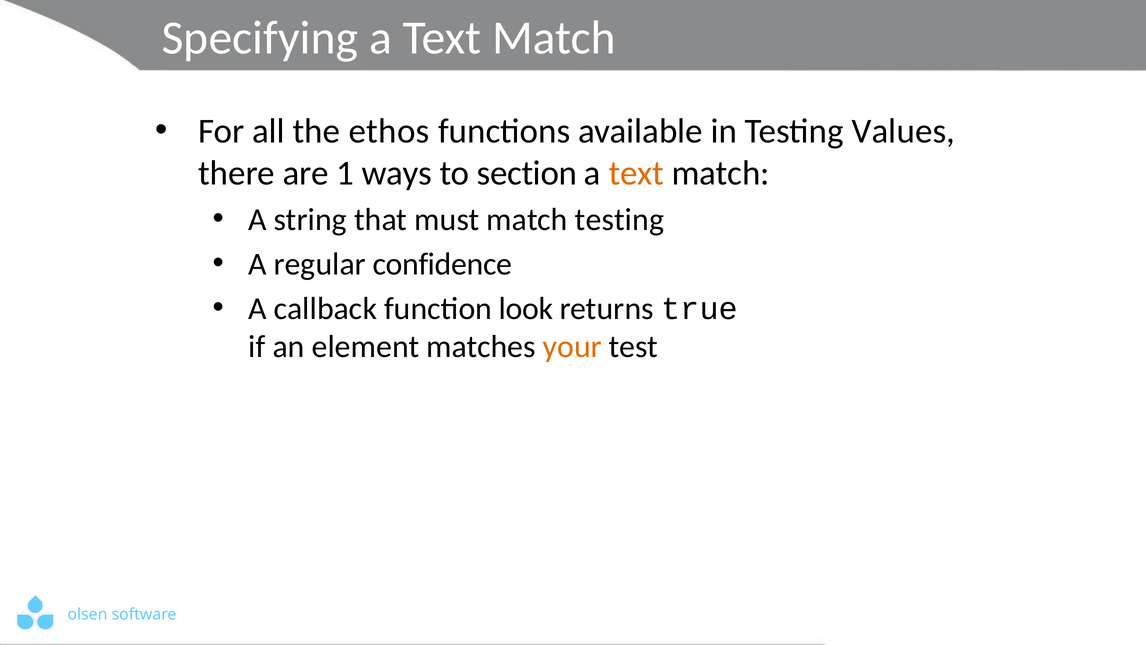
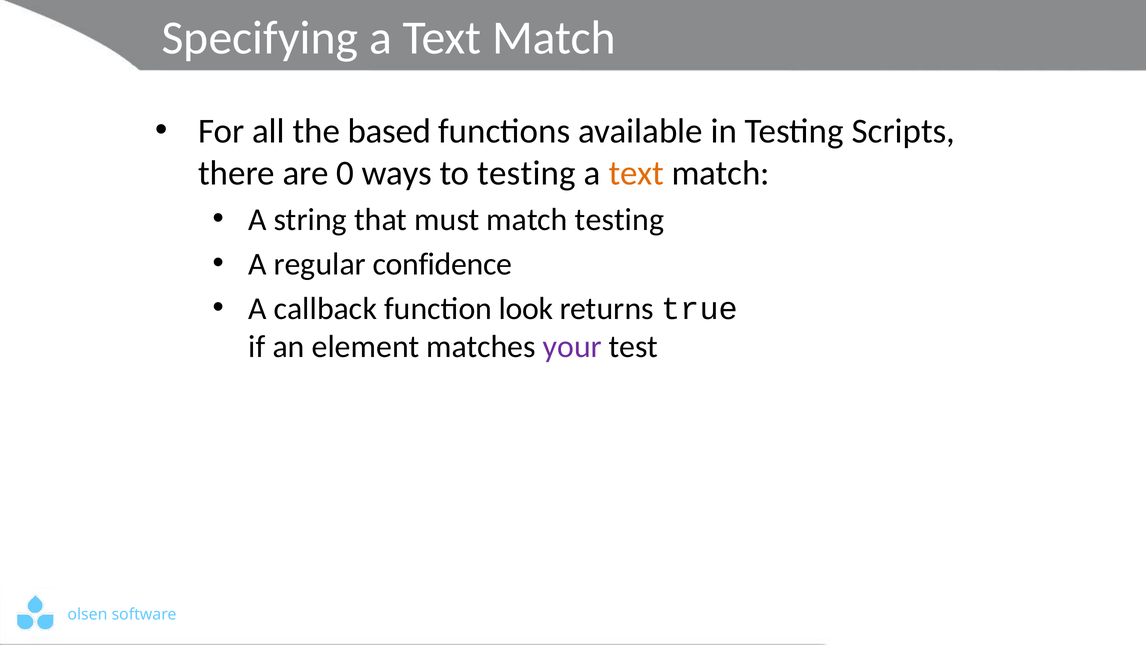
ethos: ethos -> based (389, 131)
Values: Values -> Scripts (903, 131)
1: 1 -> 0 (345, 173)
to section: section -> testing (527, 173)
your colour: orange -> purple (572, 347)
